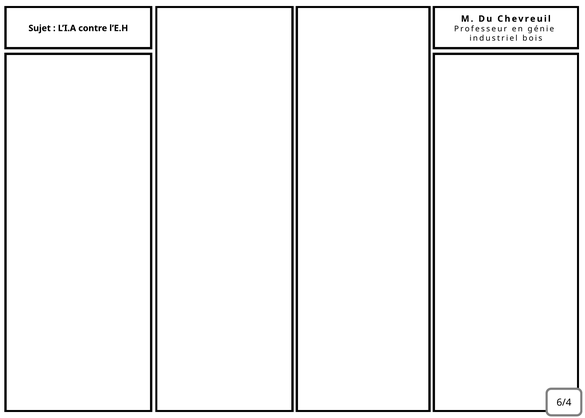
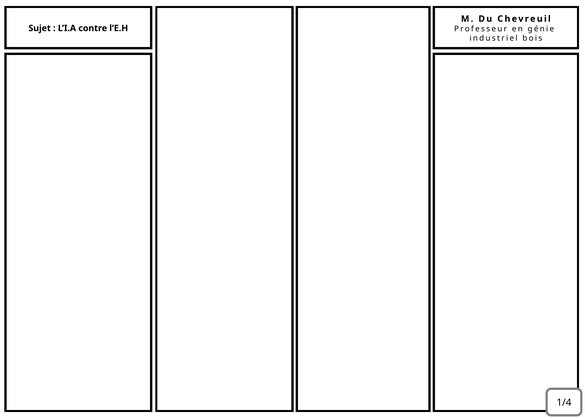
6/4: 6/4 -> 1/4 (564, 403)
